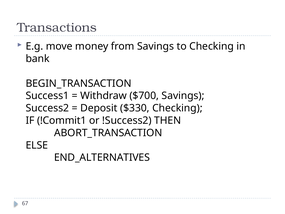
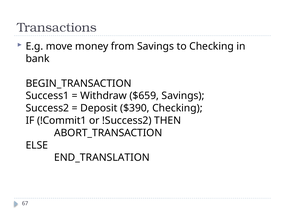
$700: $700 -> $659 (144, 96)
$330: $330 -> $390 (135, 108)
END_ALTERNATIVES: END_ALTERNATIVES -> END_TRANSLATION (102, 157)
